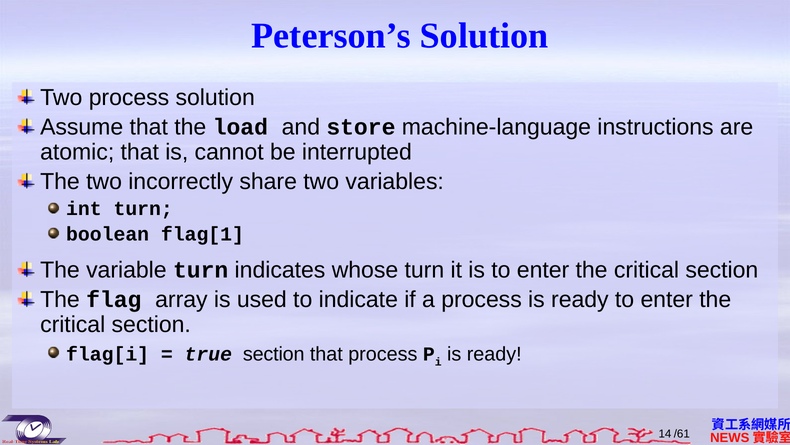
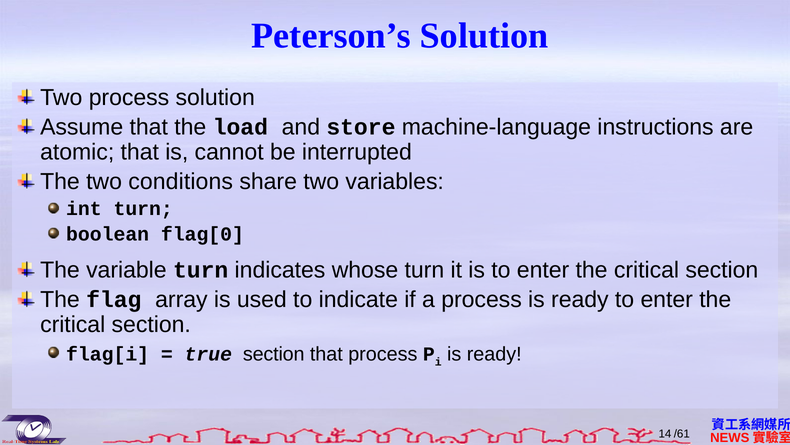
incorrectly: incorrectly -> conditions (181, 181)
flag[1: flag[1 -> flag[0 (202, 234)
